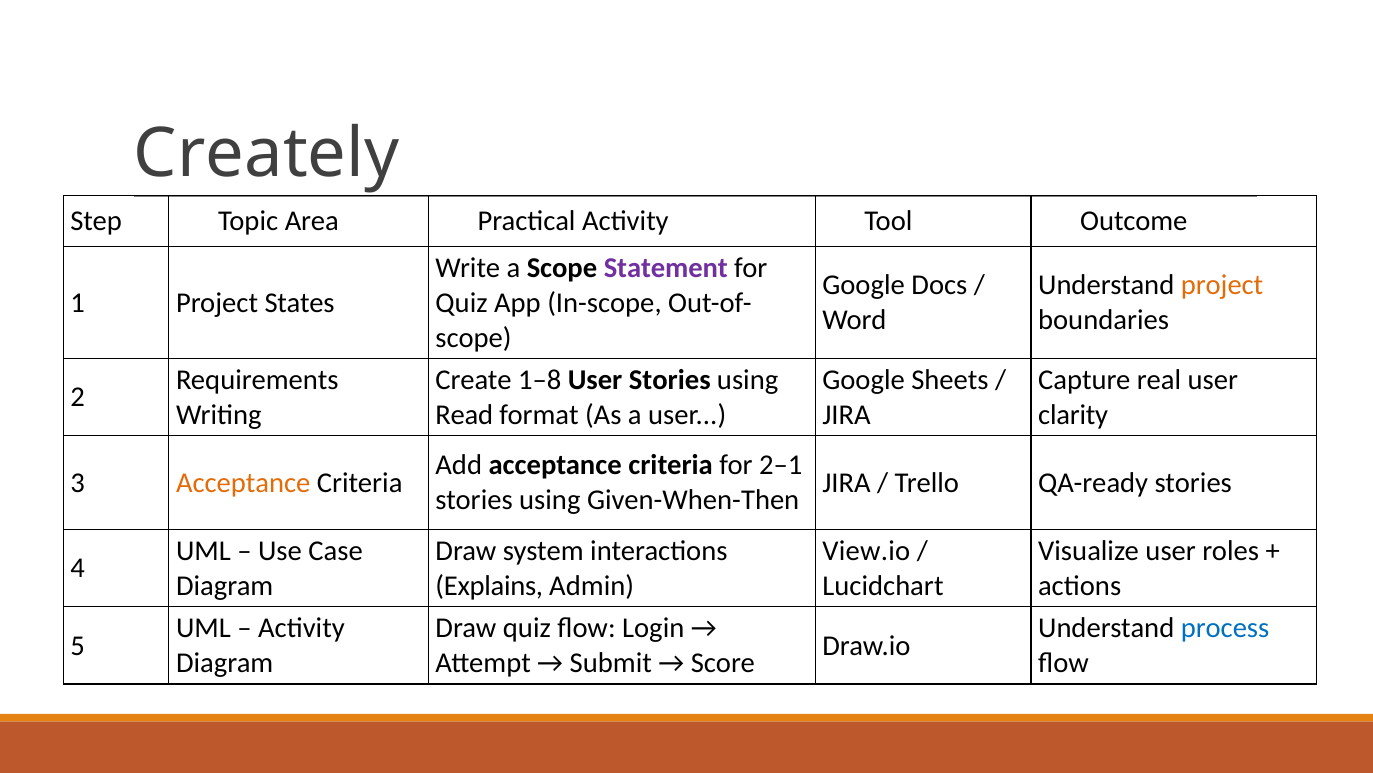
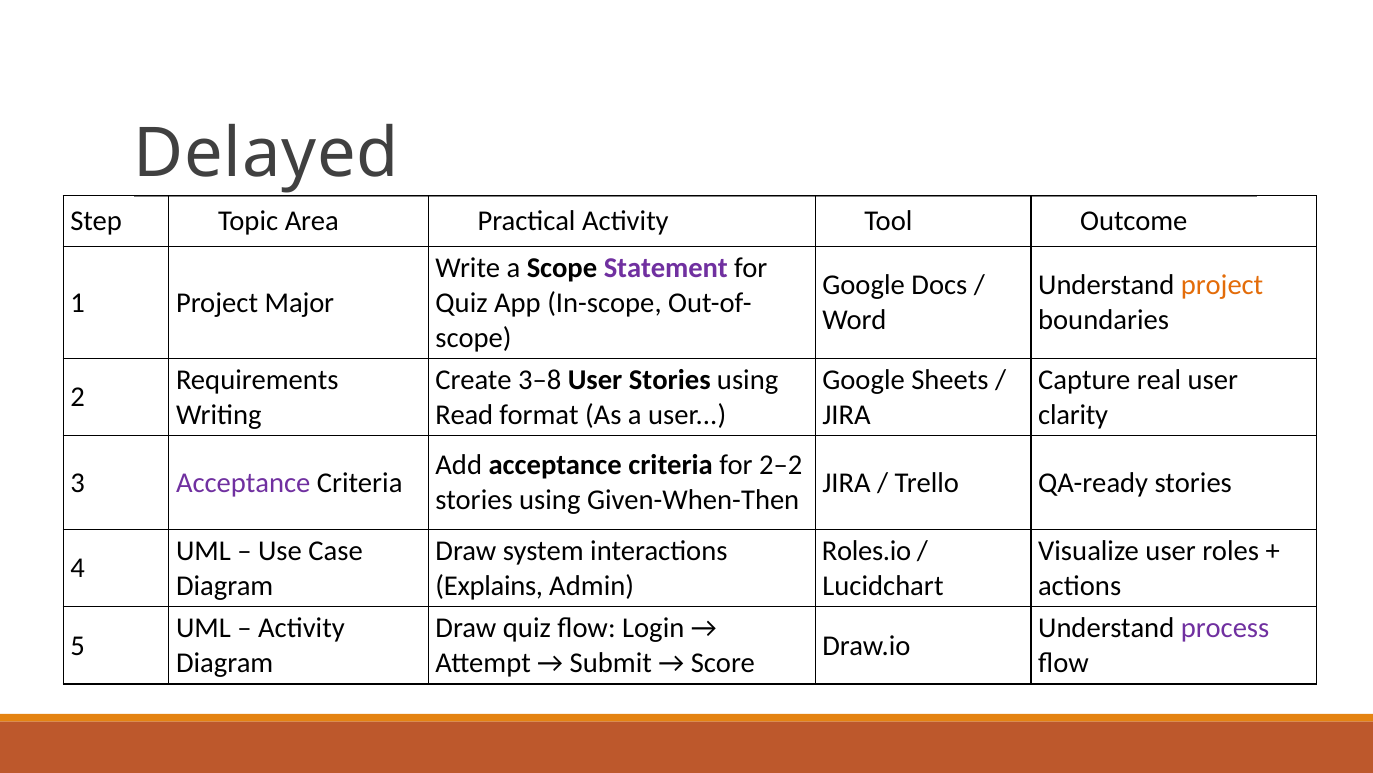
Creately: Creately -> Delayed (266, 154)
States: States -> Major (299, 302)
1–8: 1–8 -> 3–8 (540, 380)
2–1: 2–1 -> 2–2 (781, 465)
Acceptance colour: orange -> purple (243, 482)
View.io: View.io -> Roles.io (867, 550)
process colour: blue -> purple (1225, 628)
